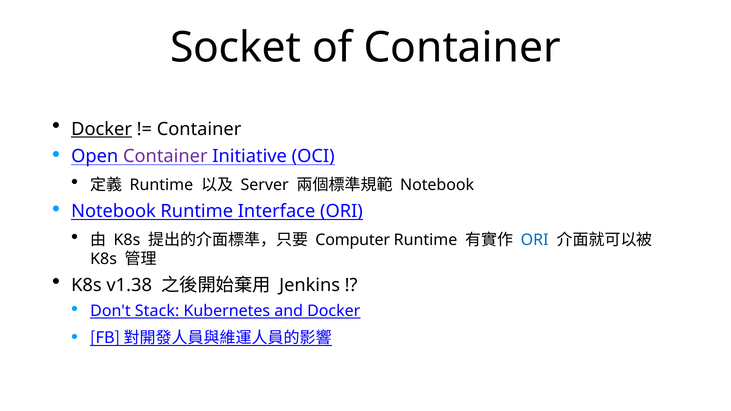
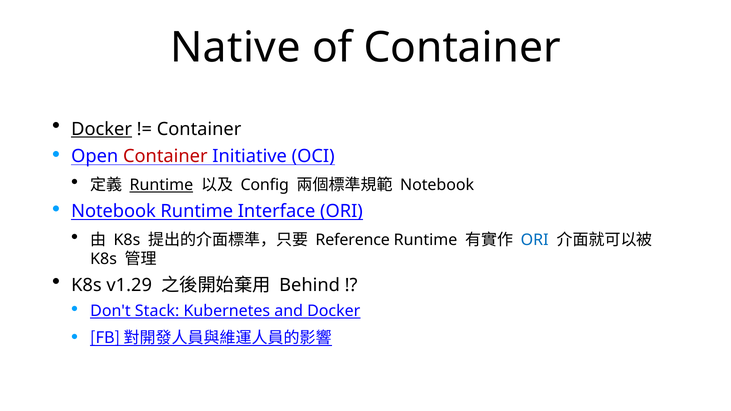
Socket: Socket -> Native (235, 48)
Container colour: purple -> red (165, 157)
Runtime underline: none -> present (161, 185)
Server: Server -> Config (265, 185)
Computer: Computer -> Reference (353, 240)
v1.38: v1.38 -> v1.29 (129, 285)
Jenkins: Jenkins -> Behind (310, 285)
